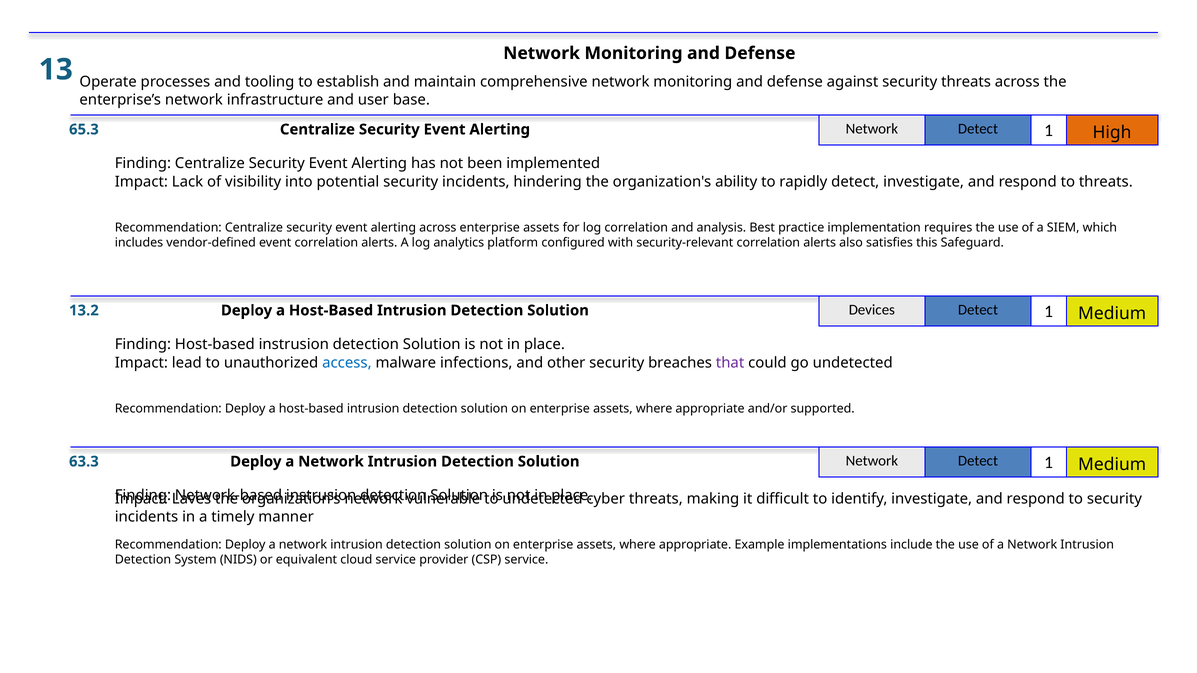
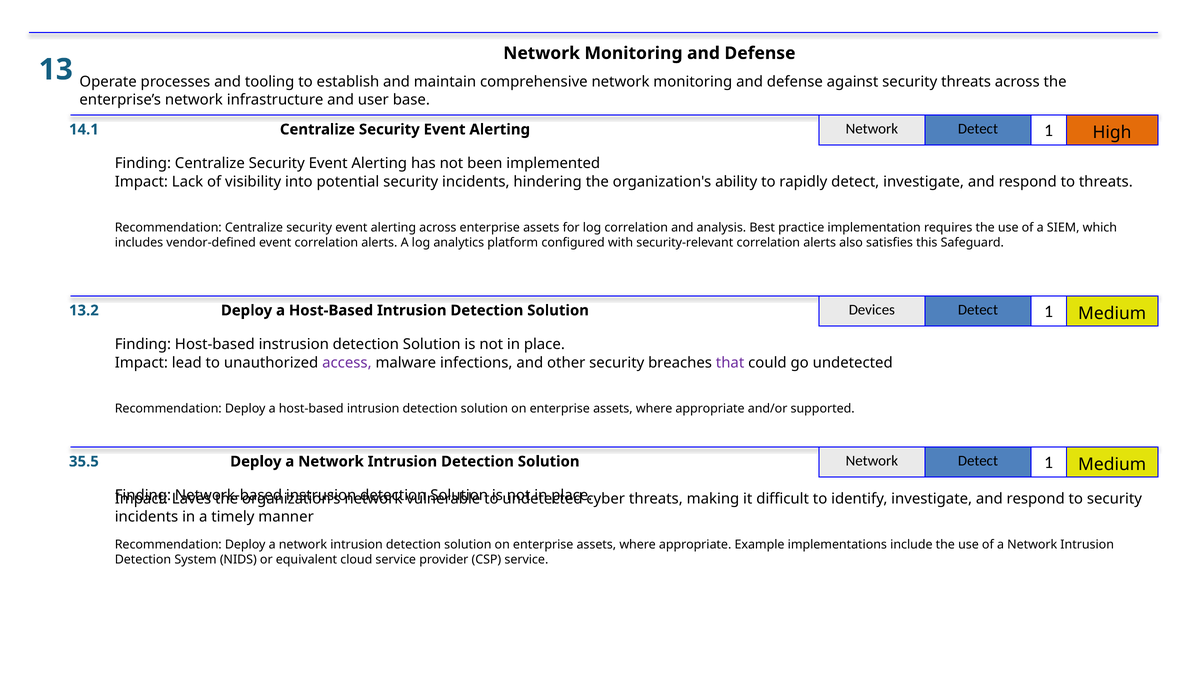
65.3: 65.3 -> 14.1 (84, 130)
access colour: blue -> purple (347, 363)
63.3: 63.3 -> 35.5 (84, 462)
